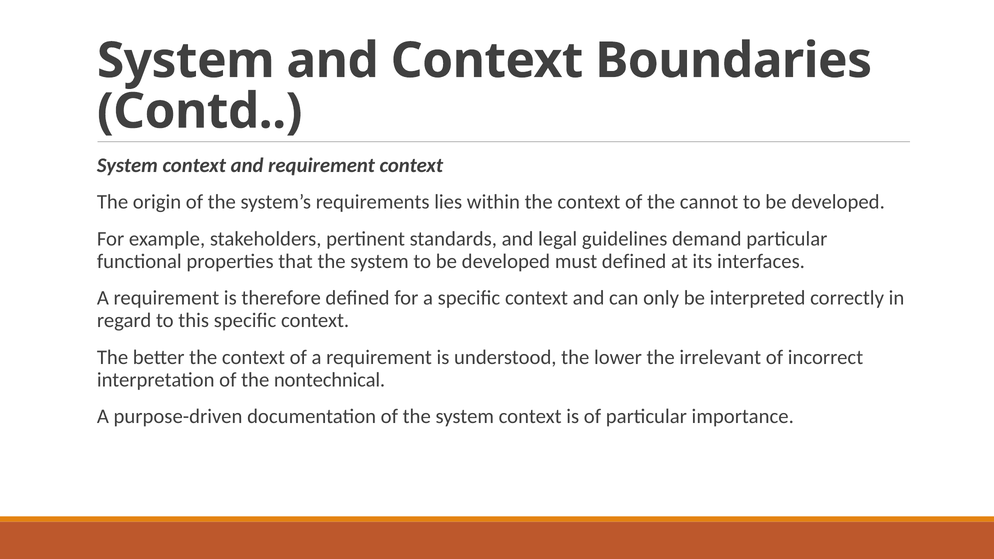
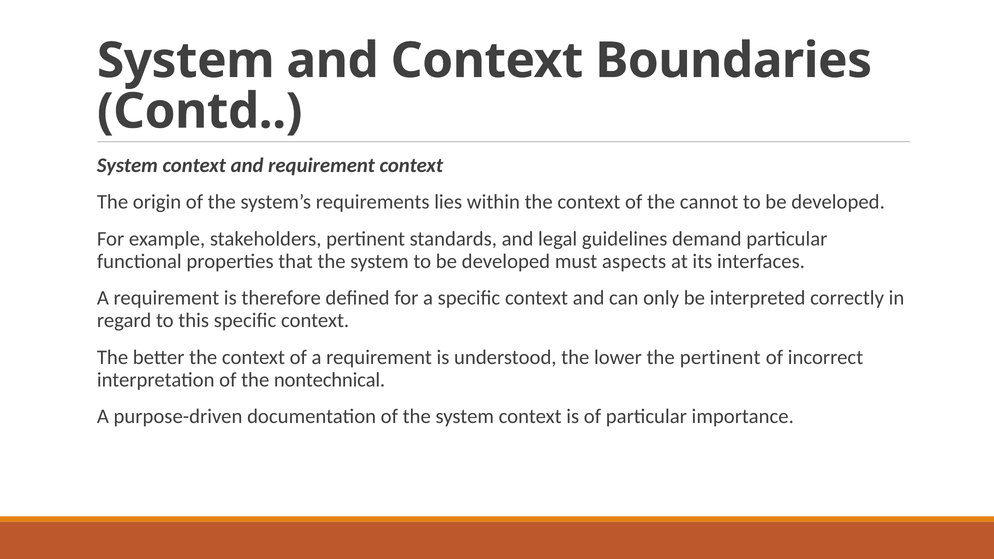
must defined: defined -> aspects (634, 261)
the irrelevant: irrelevant -> pertinent (720, 357)
